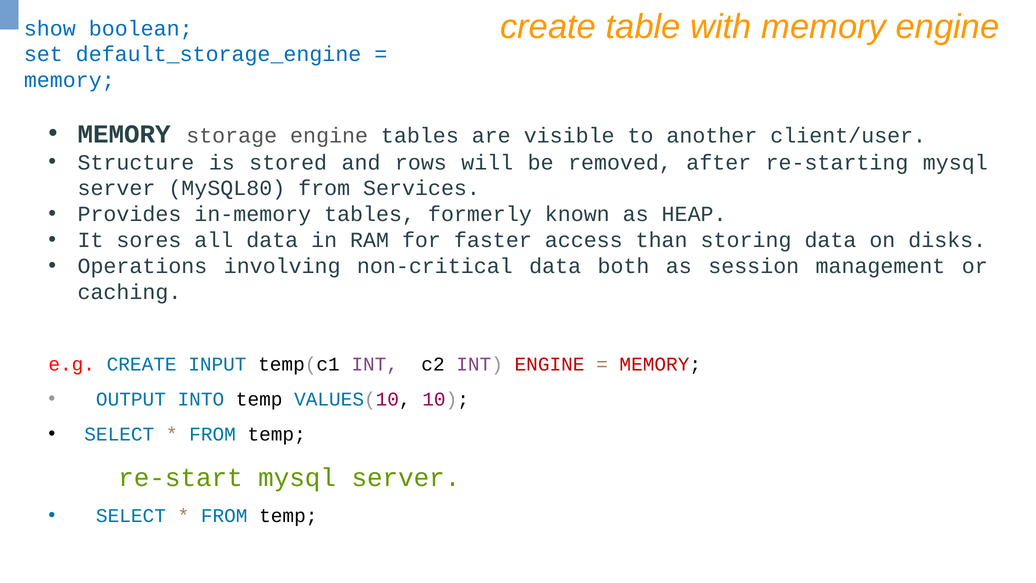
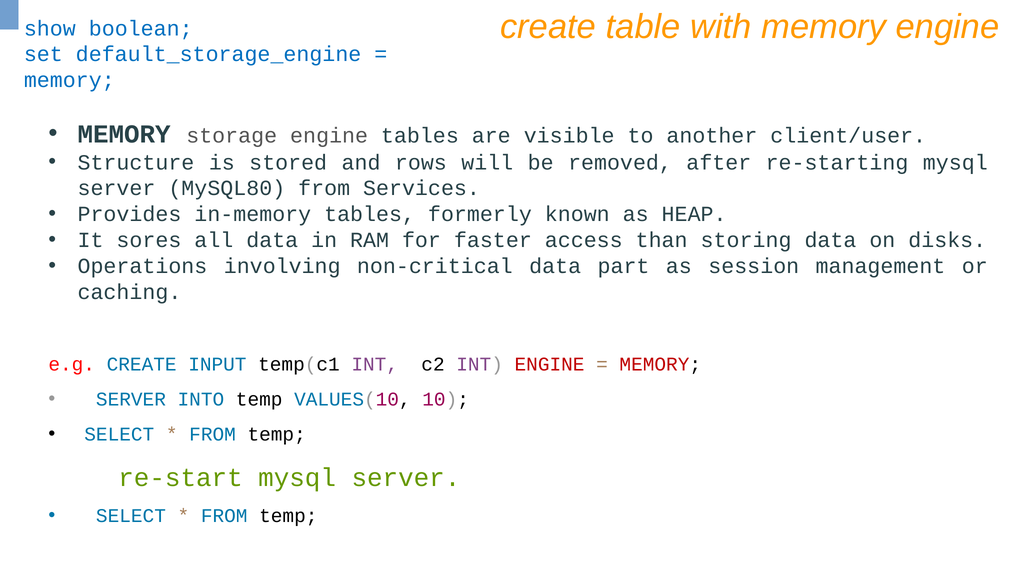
both: both -> part (623, 266)
OUTPUT: OUTPUT -> SERVER (131, 399)
